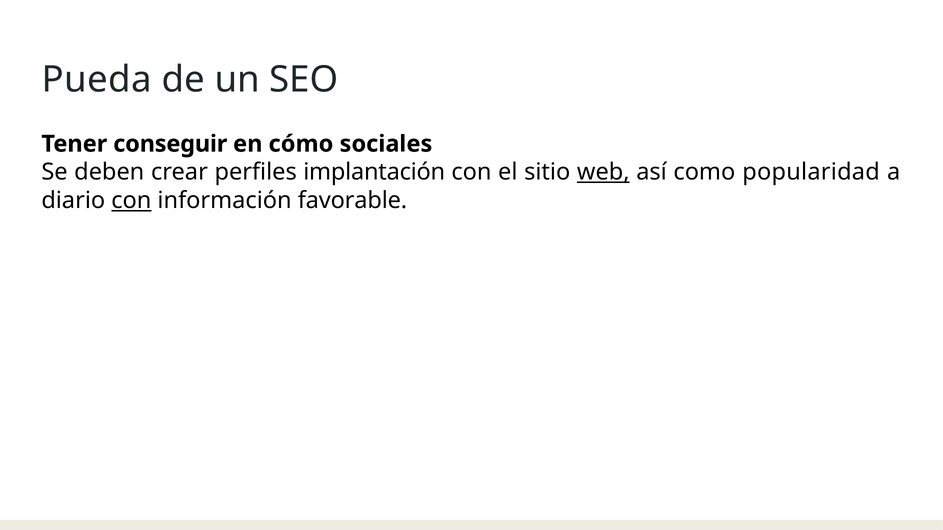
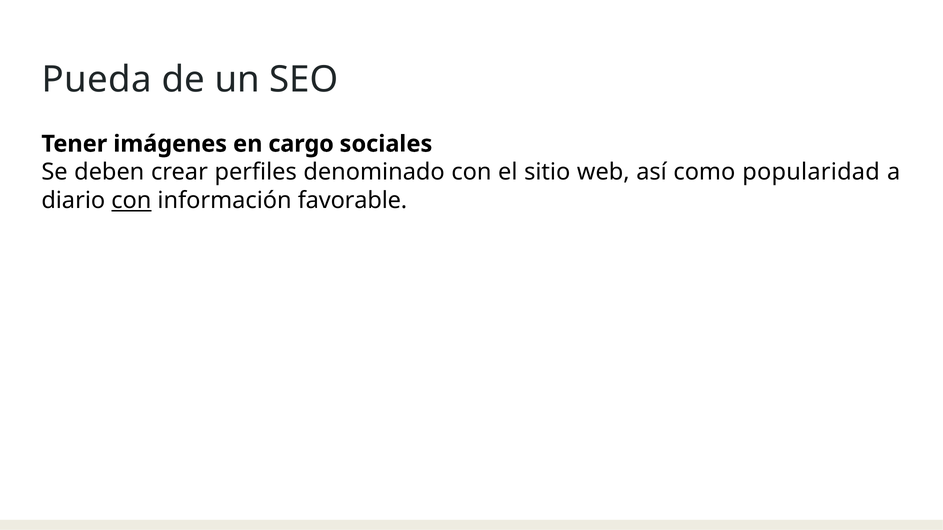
conseguir: conseguir -> imágenes (170, 144)
cómo: cómo -> cargo (301, 144)
implantación: implantación -> denominado (374, 172)
web underline: present -> none (603, 172)
